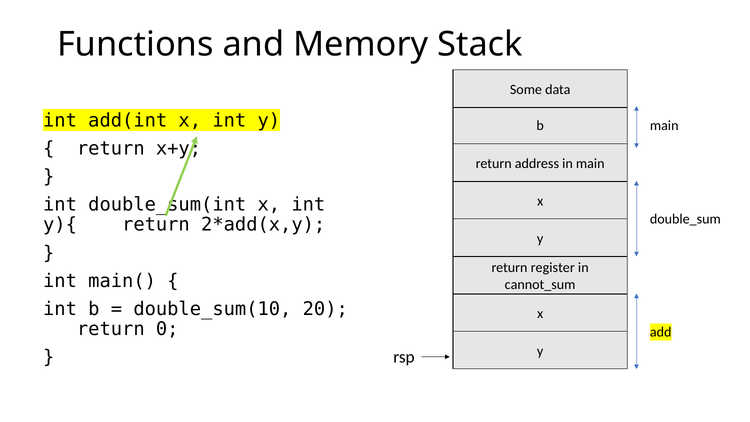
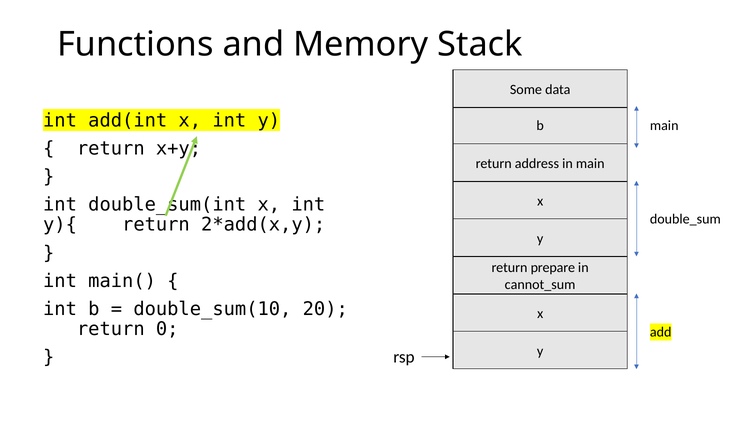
register: register -> prepare (553, 268)
